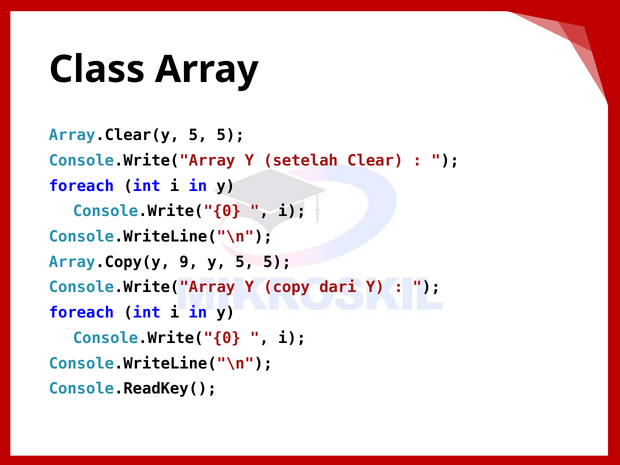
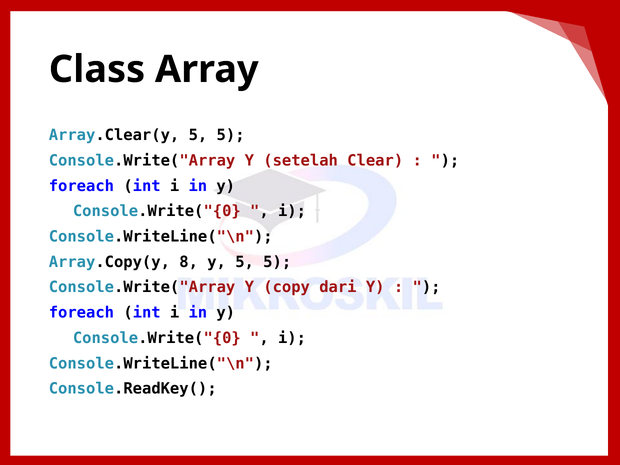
9: 9 -> 8 (189, 262)
